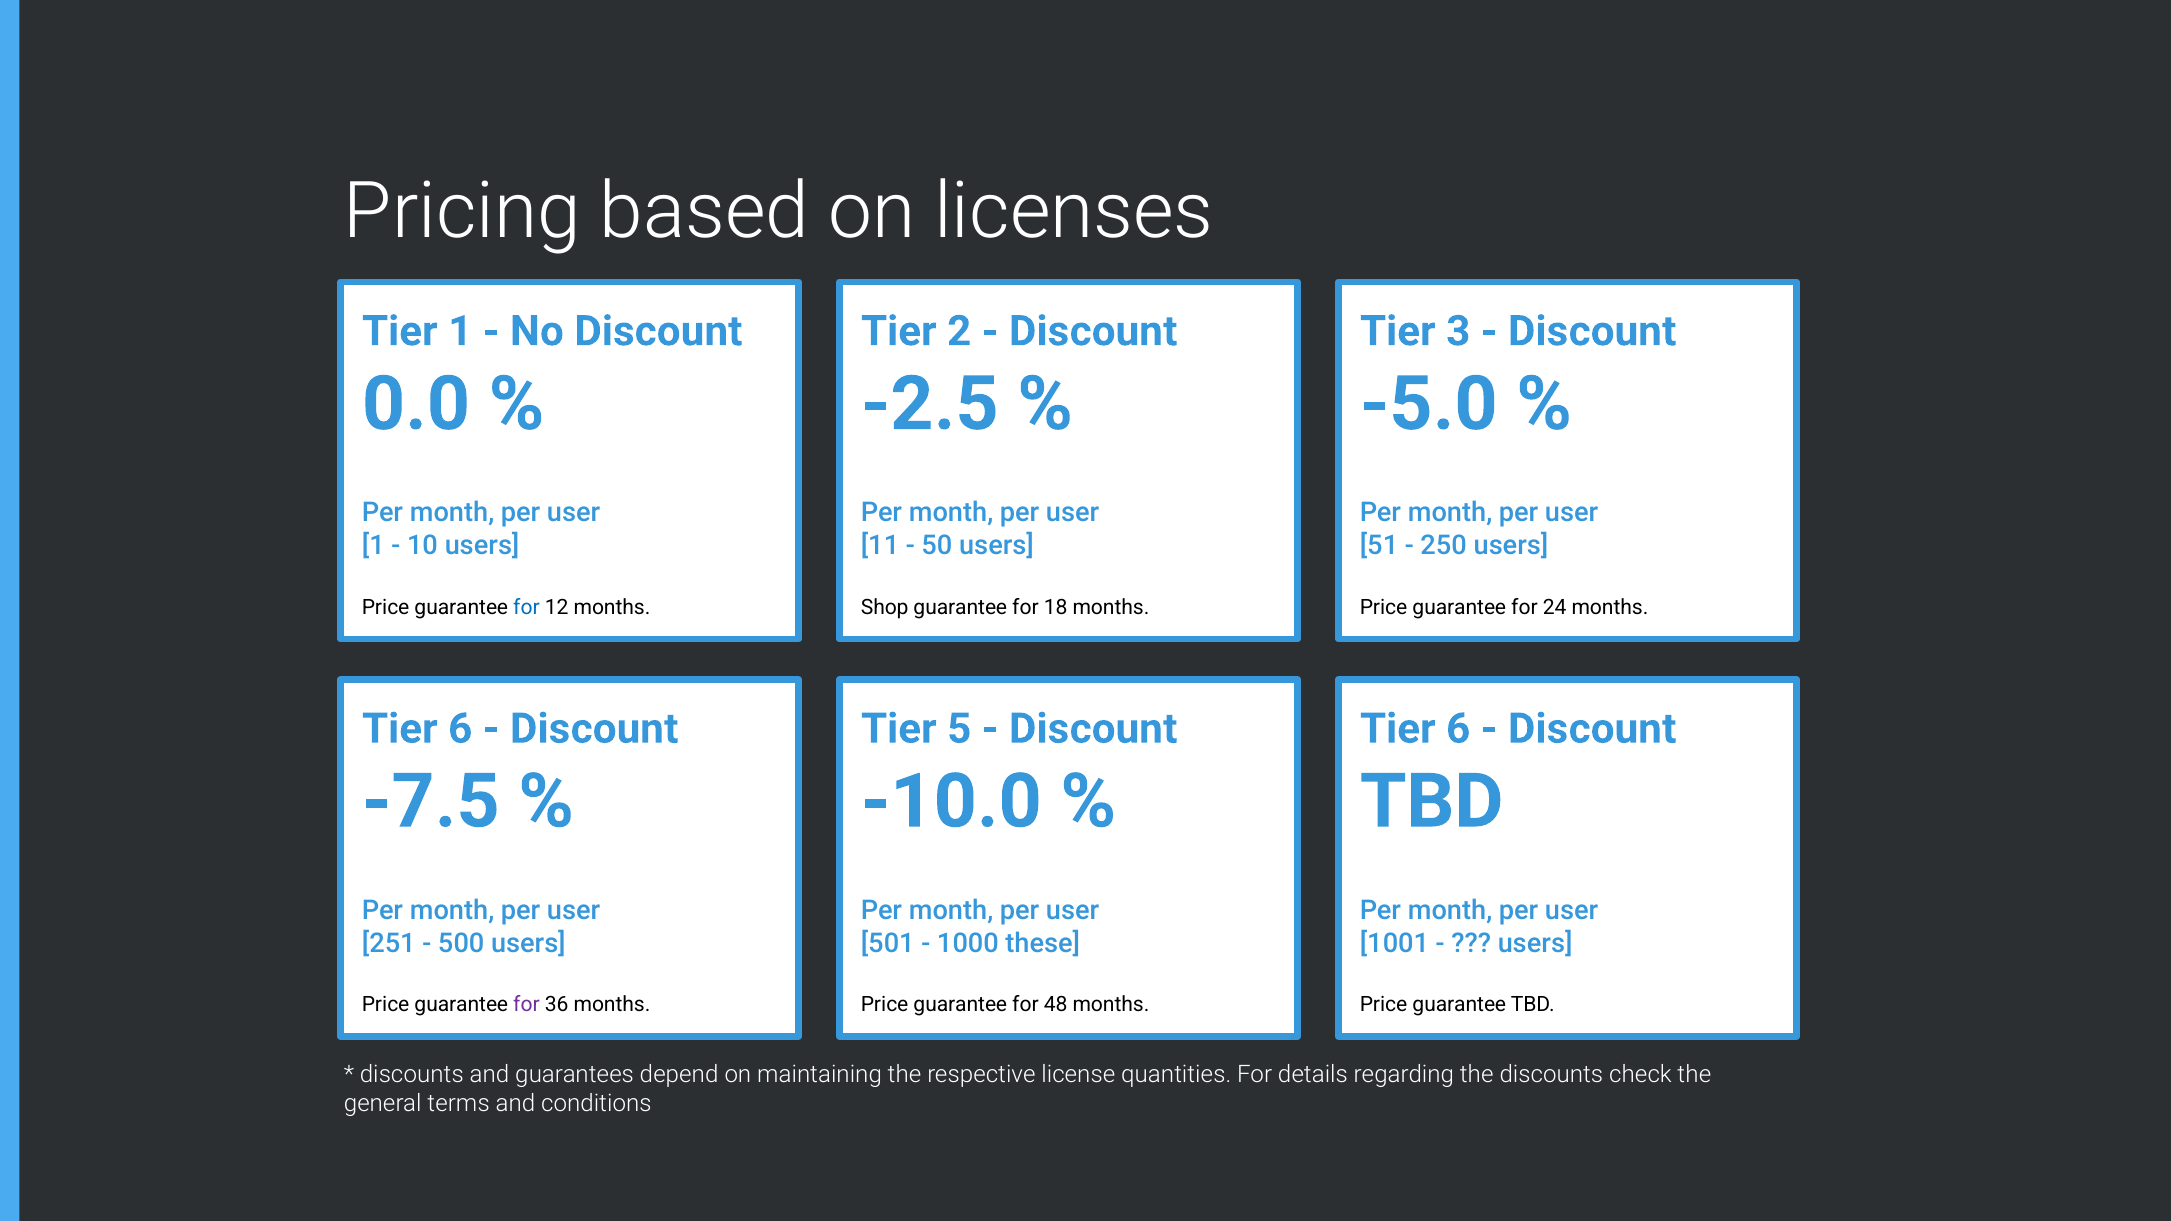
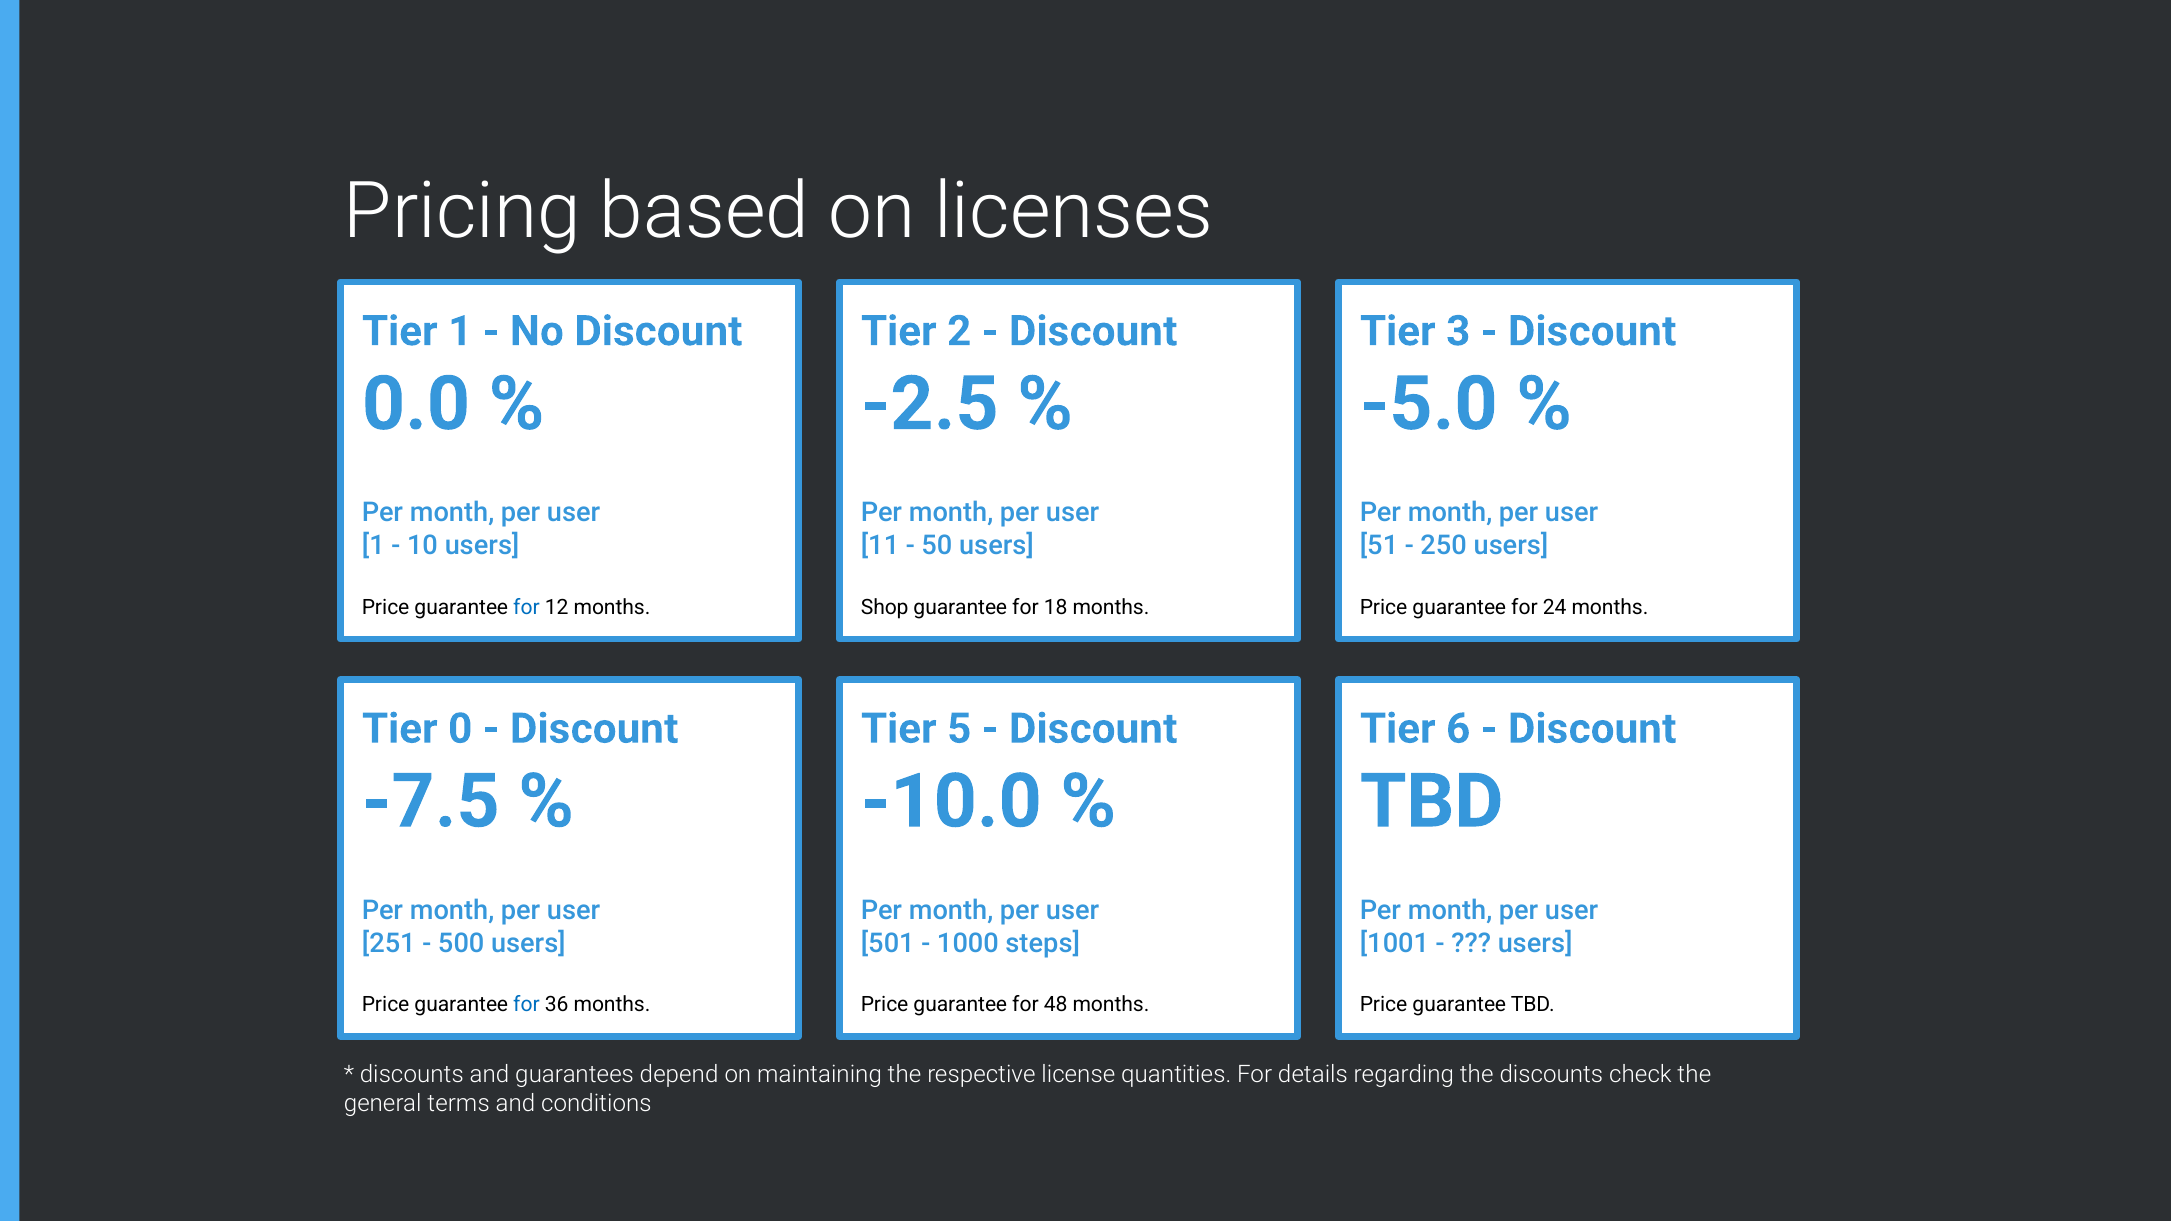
6: 6 -> 0 (460, 729)
these: these -> steps (1043, 943)
for colour: purple -> blue (527, 1005)
